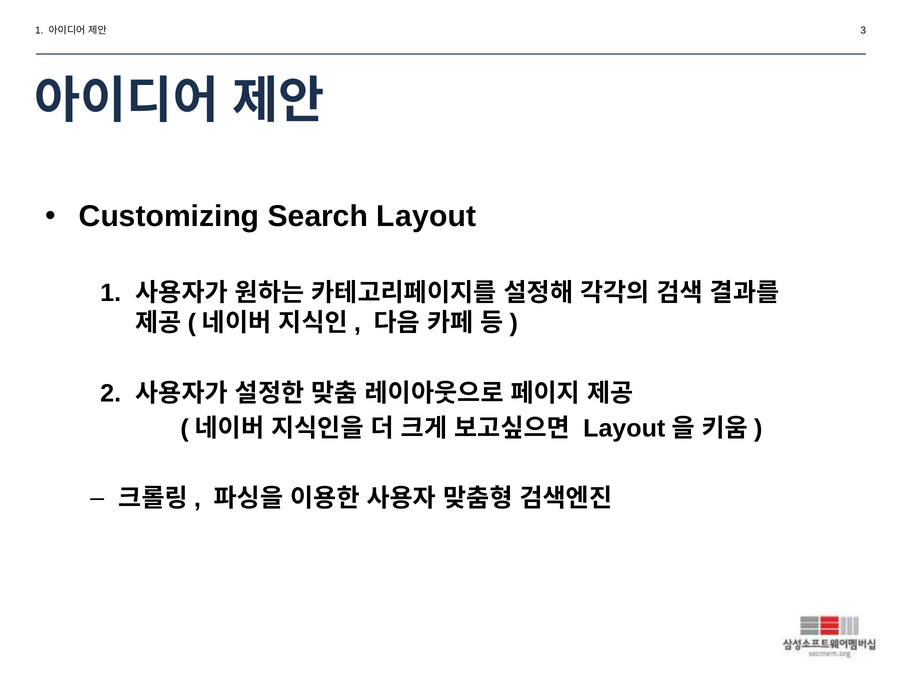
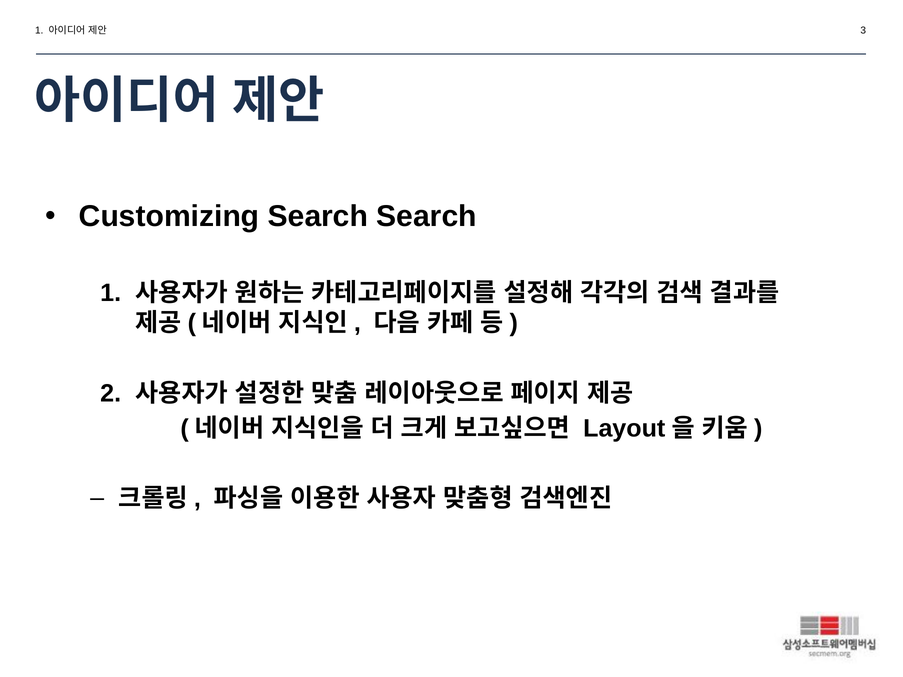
Search Layout: Layout -> Search (427, 216)
